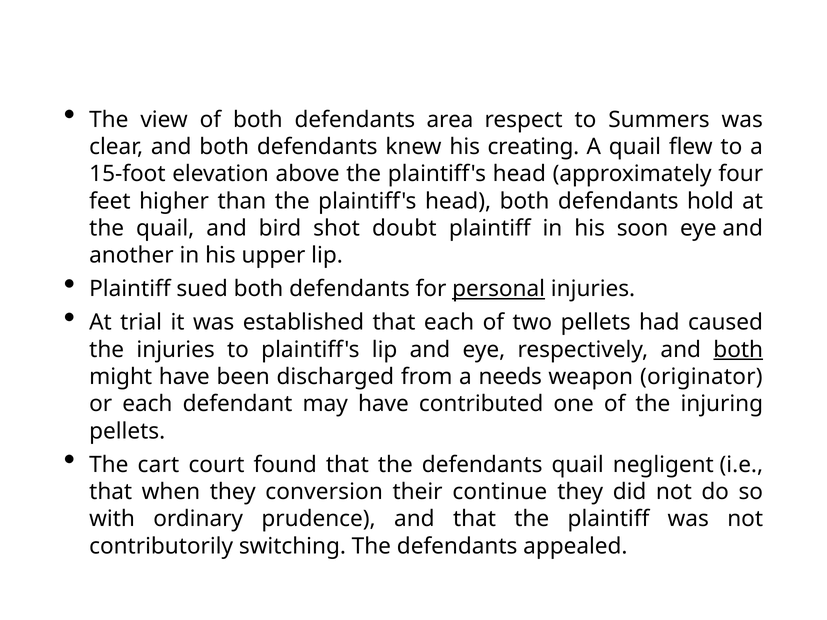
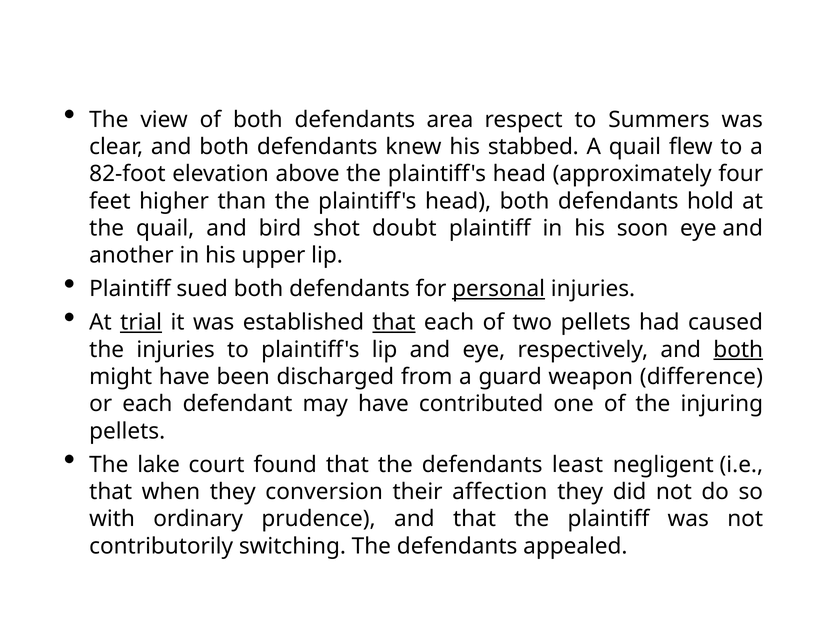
creating: creating -> stabbed (533, 147)
15-foot: 15-foot -> 82-foot (127, 174)
trial underline: none -> present (141, 323)
that underline: none -> present (394, 323)
needs: needs -> guard (510, 377)
originator: originator -> difference (701, 377)
cart: cart -> lake (159, 465)
defendants quail: quail -> least (578, 465)
continue: continue -> affection (500, 492)
